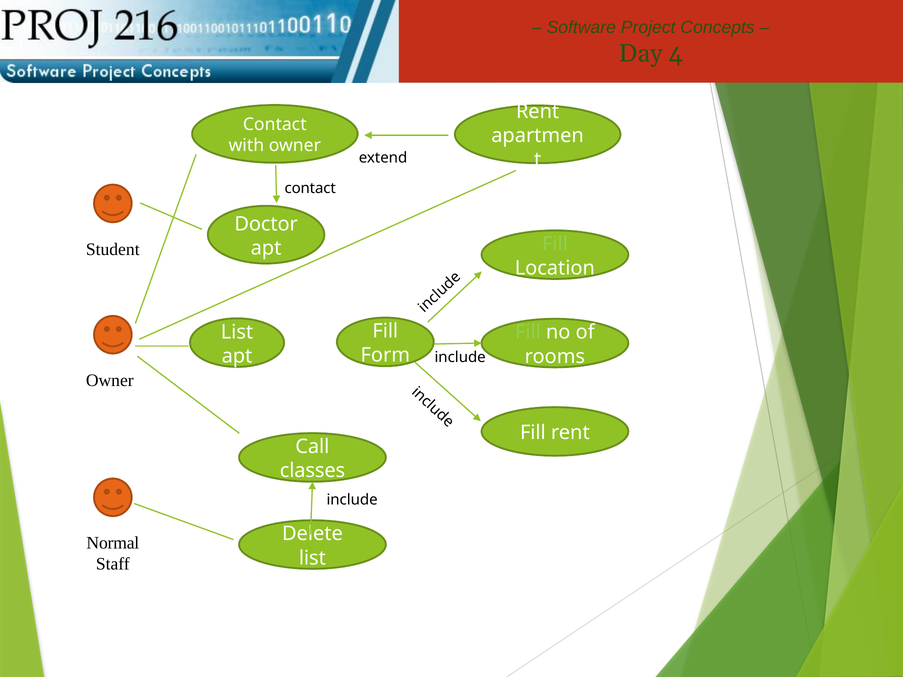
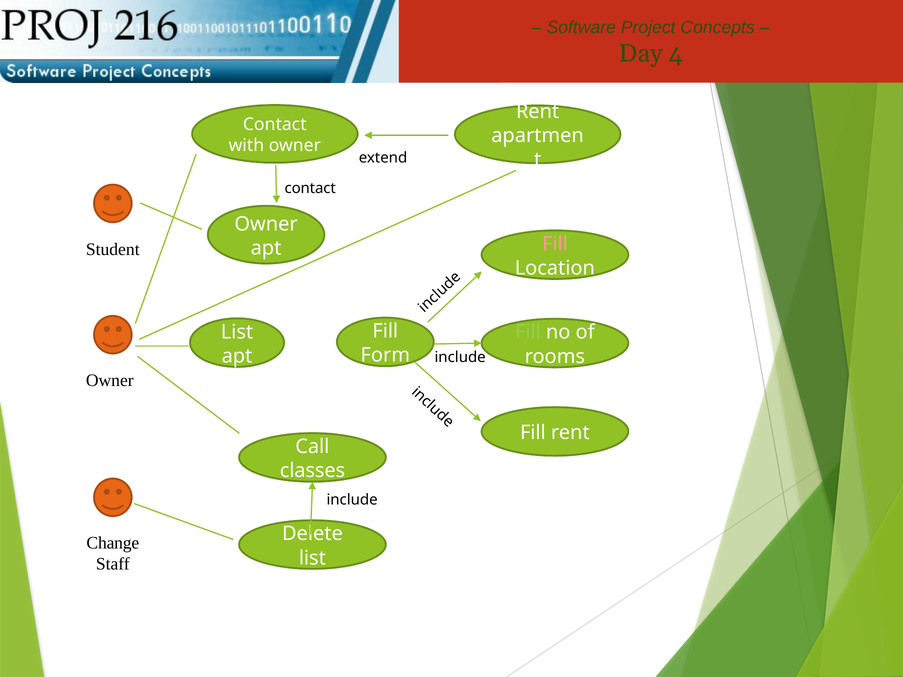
Doctor: Doctor -> Owner (266, 224)
Fill colour: light green -> pink (555, 244)
Normal: Normal -> Change (113, 543)
